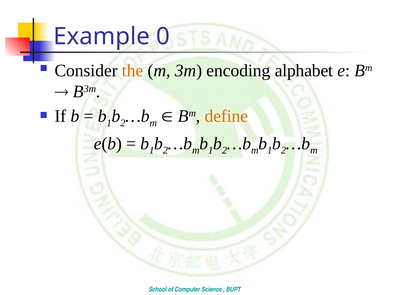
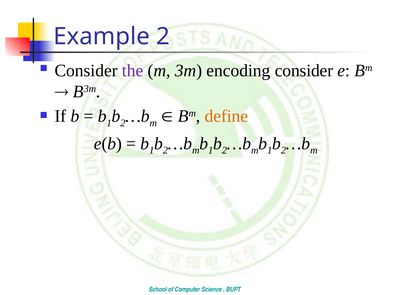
Example 0: 0 -> 2 (163, 36)
the colour: orange -> purple (133, 71)
encoding alphabet: alphabet -> consider (304, 71)
